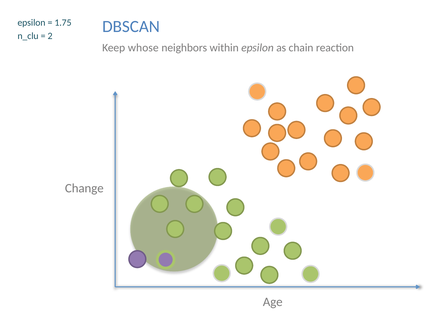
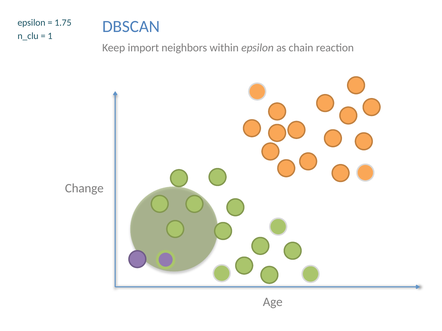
2: 2 -> 1 (50, 36)
whose: whose -> import (143, 48)
